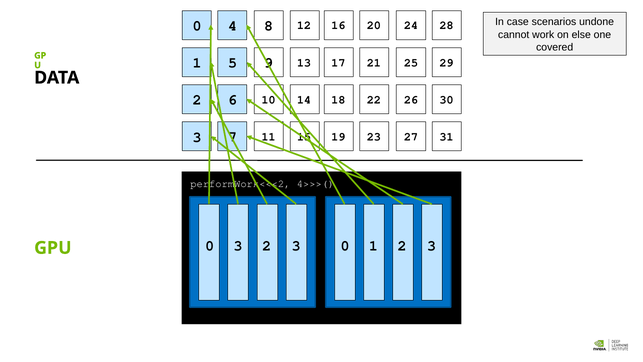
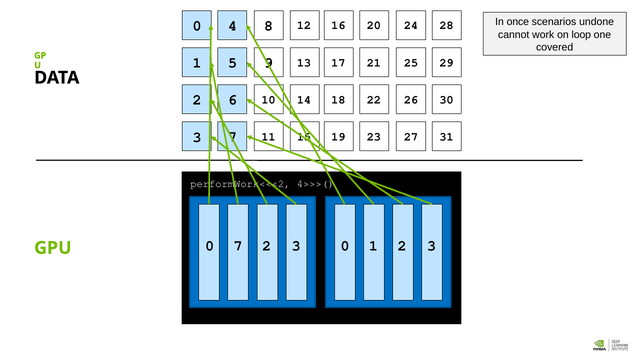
case: case -> once (518, 22)
else: else -> loop (581, 35)
0 3: 3 -> 7 (238, 246)
